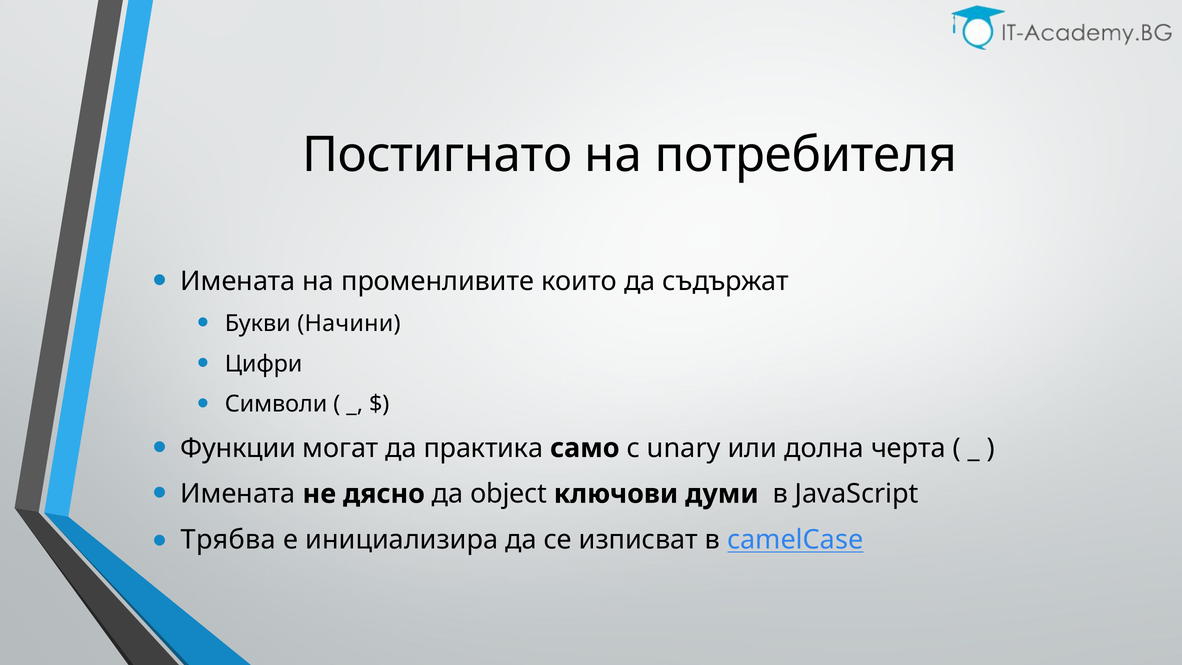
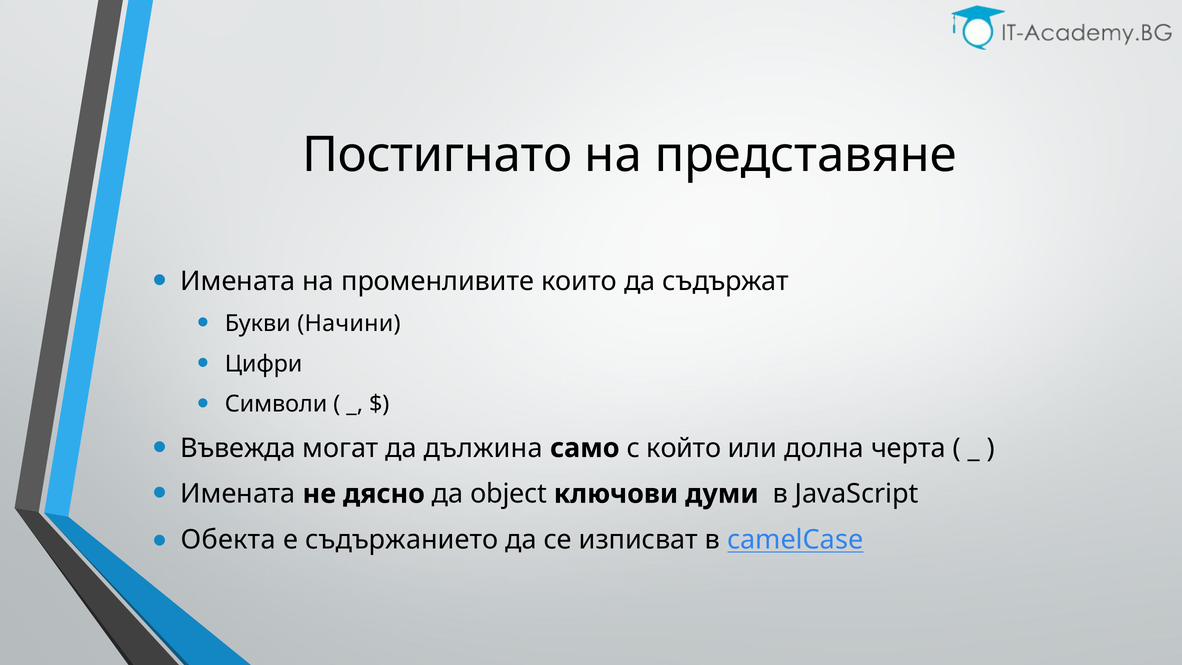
потребителя: потребителя -> представяне (806, 155)
Функции: Функции -> Въвежда (238, 448)
практика: практика -> дължина (483, 448)
unary: unary -> който (684, 448)
Трябва: Трябва -> Обекта (228, 540)
инициализира: инициализира -> съдържанието (402, 540)
